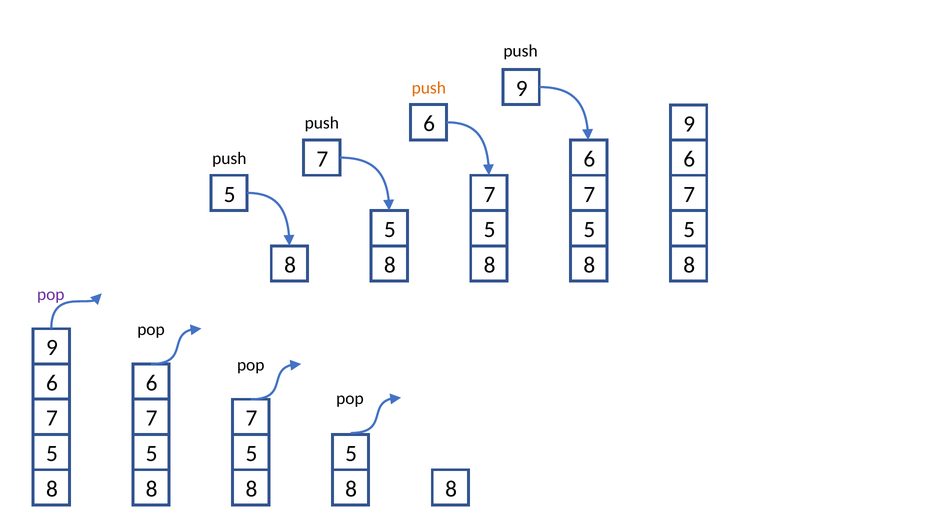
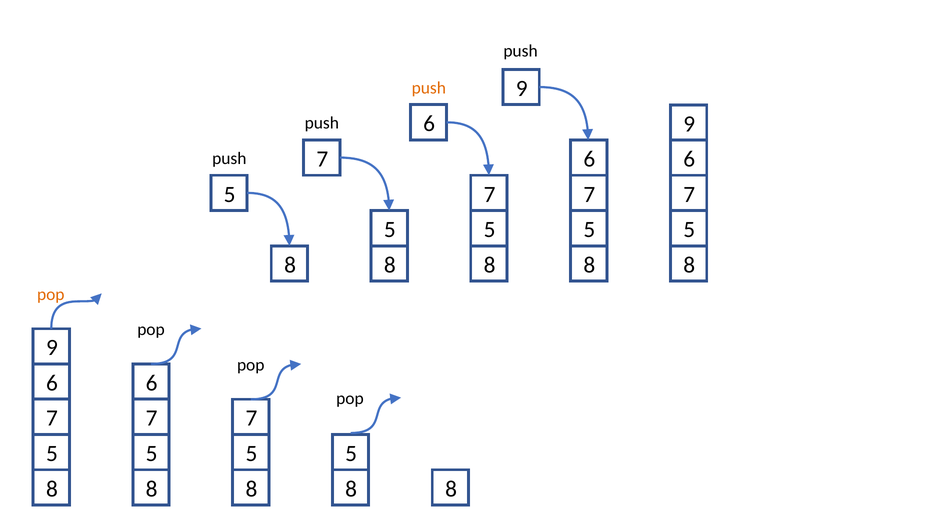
pop colour: purple -> orange (51, 295)
